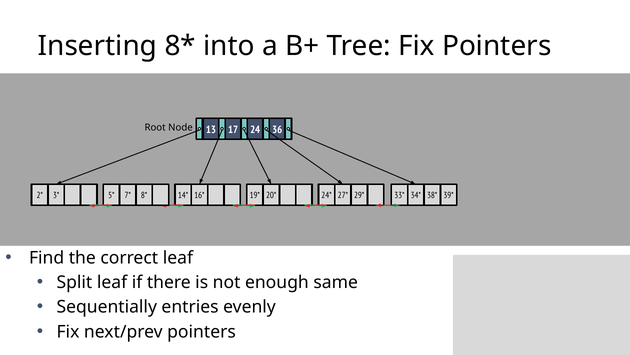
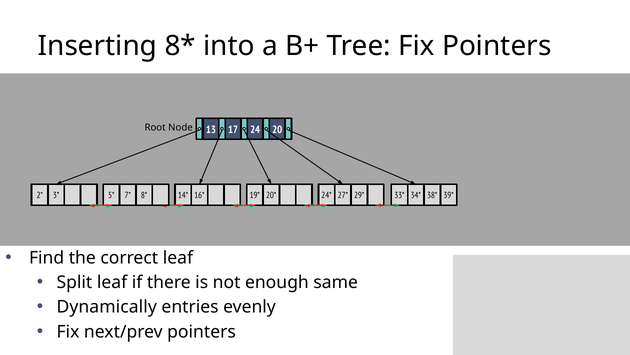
36: 36 -> 20 (277, 129)
Sequentially: Sequentially -> Dynamically (107, 307)
